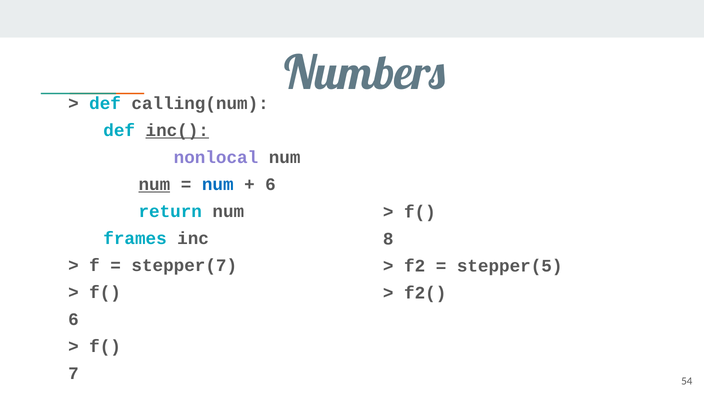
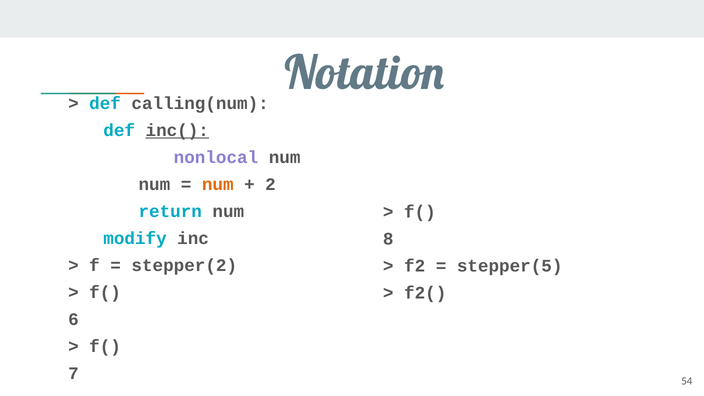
Numbers: Numbers -> Notation (364, 74)
num underline: present -> none (154, 185)
num colour: blue -> orange (218, 185)
6: 6 -> 2 (271, 185)
frames: frames -> modify (135, 239)
stepper(7: stepper(7 -> stepper(2 (184, 266)
